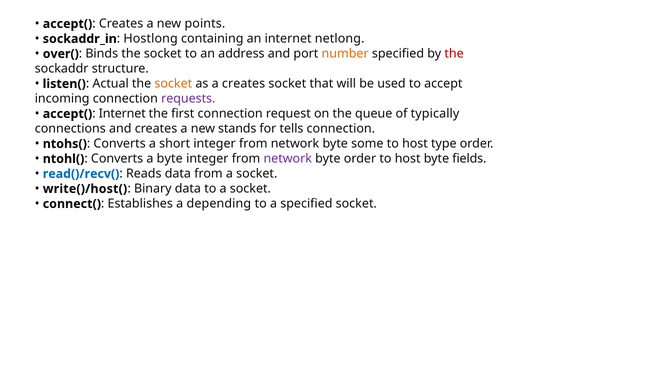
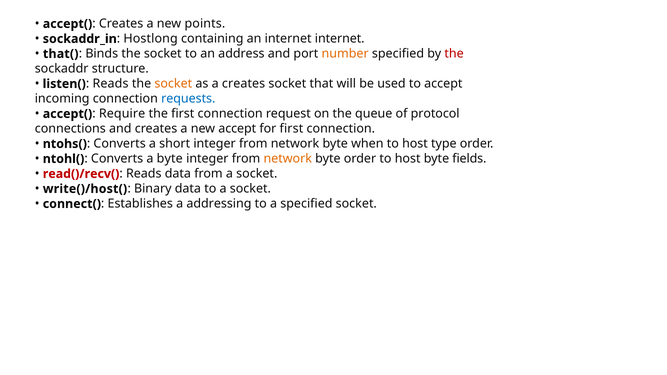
internet netlong: netlong -> internet (340, 39)
over(: over( -> that( (61, 54)
Actual: Actual -> Reads (111, 84)
requests colour: purple -> blue (188, 99)
Internet: Internet -> Require (122, 114)
typically: typically -> protocol (435, 114)
new stands: stands -> accept (237, 129)
for tells: tells -> first (291, 129)
some: some -> when (367, 144)
network colour: purple -> orange (288, 159)
read()/recv( colour: blue -> red (81, 174)
depending: depending -> addressing (219, 204)
